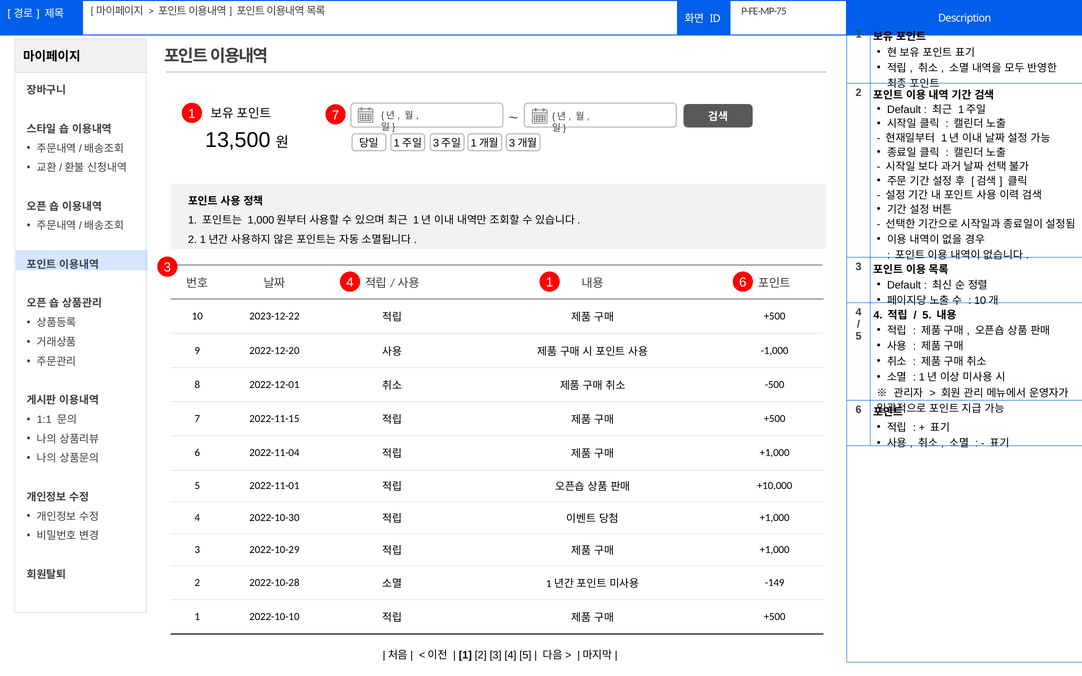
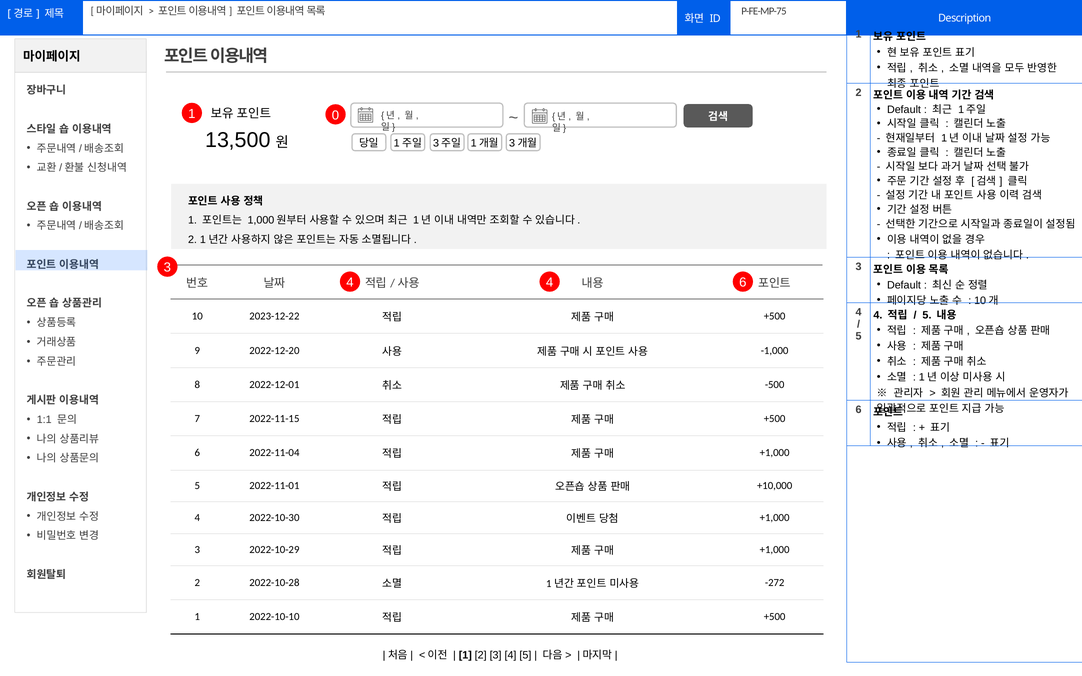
1 7: 7 -> 0 (336, 115)
4 1: 1 -> 4 (550, 283)
-149: -149 -> -272 (775, 583)
